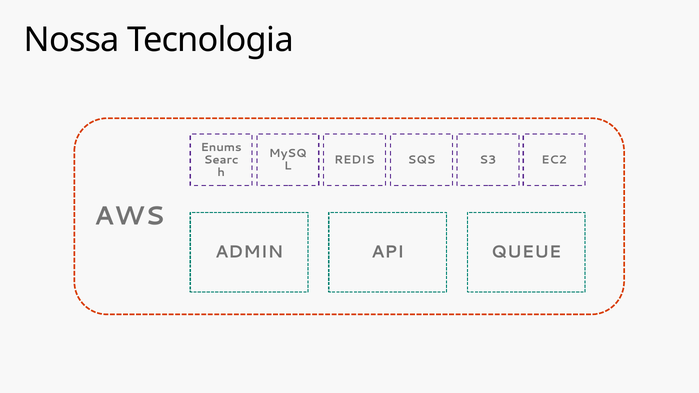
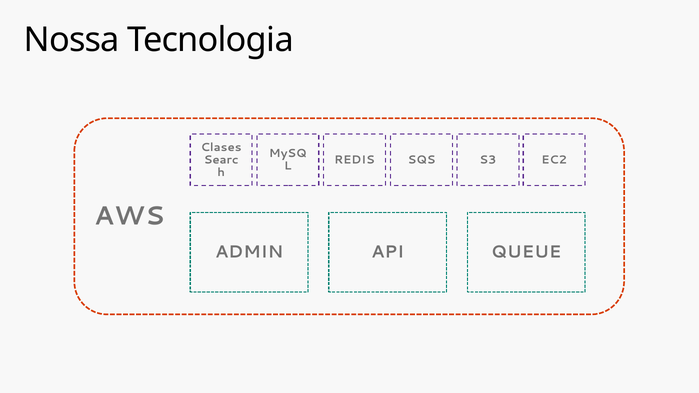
Enums: Enums -> Clases (221, 147)
